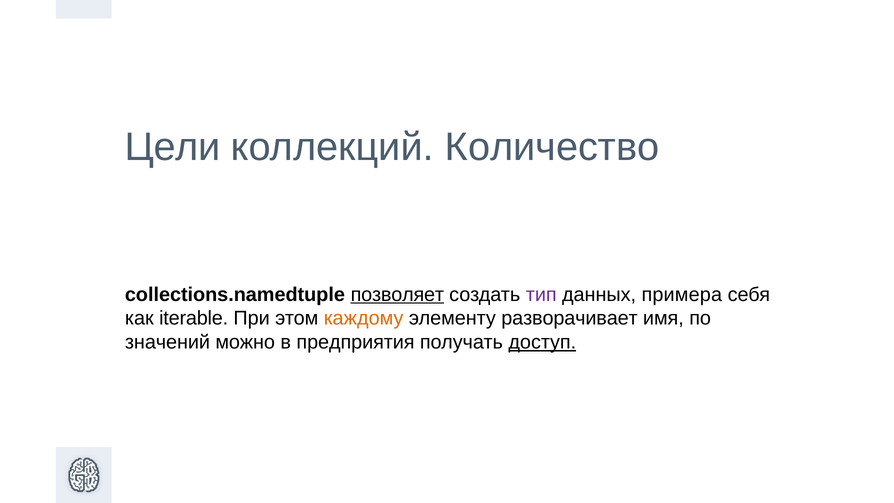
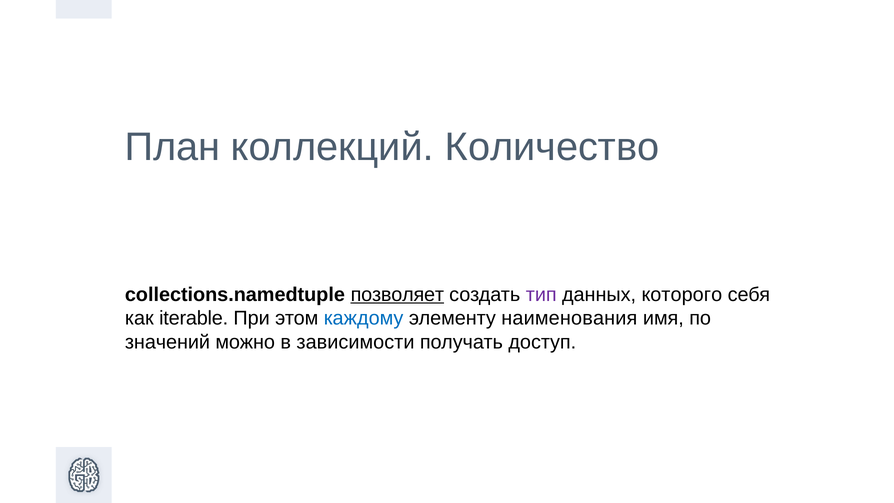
Цели: Цели -> План (172, 147)
примера: примера -> которого (682, 294)
каждому colour: orange -> blue (364, 318)
разворачивает: разворачивает -> наименования (569, 318)
предприятия: предприятия -> зависимости (355, 342)
доступ underline: present -> none (542, 342)
